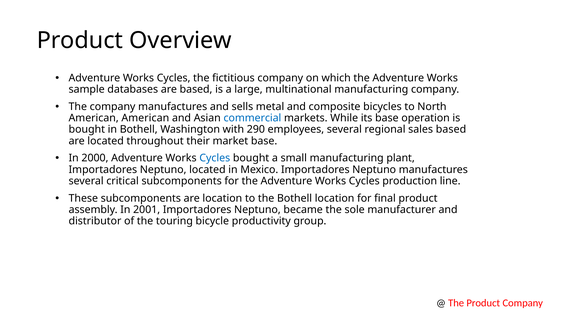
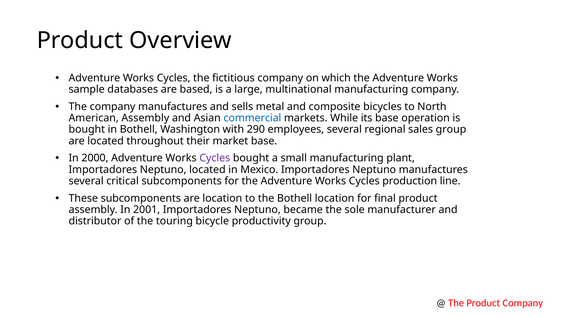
American American: American -> Assembly (145, 118)
sales based: based -> group (451, 130)
Cycles colour: blue -> purple (215, 158)
